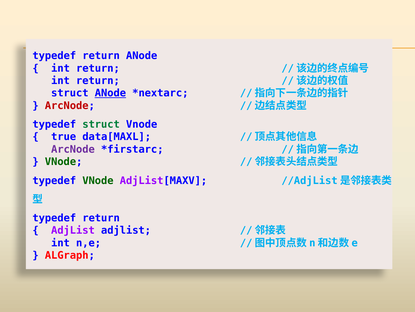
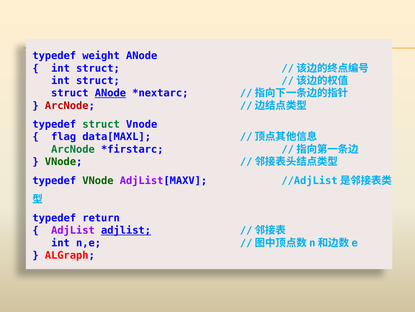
return: return -> weight (101, 56)
return: return -> struct (98, 68)
return: return -> struct (98, 81)
true: true -> flag (64, 137)
ArcNode colour: purple -> green (73, 149)
adjlist underline: none -> present (126, 230)
